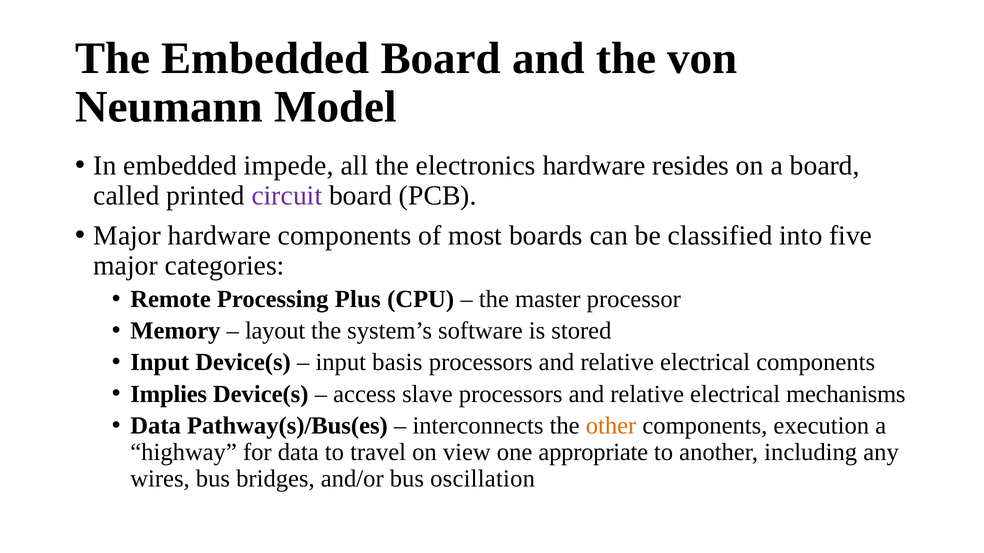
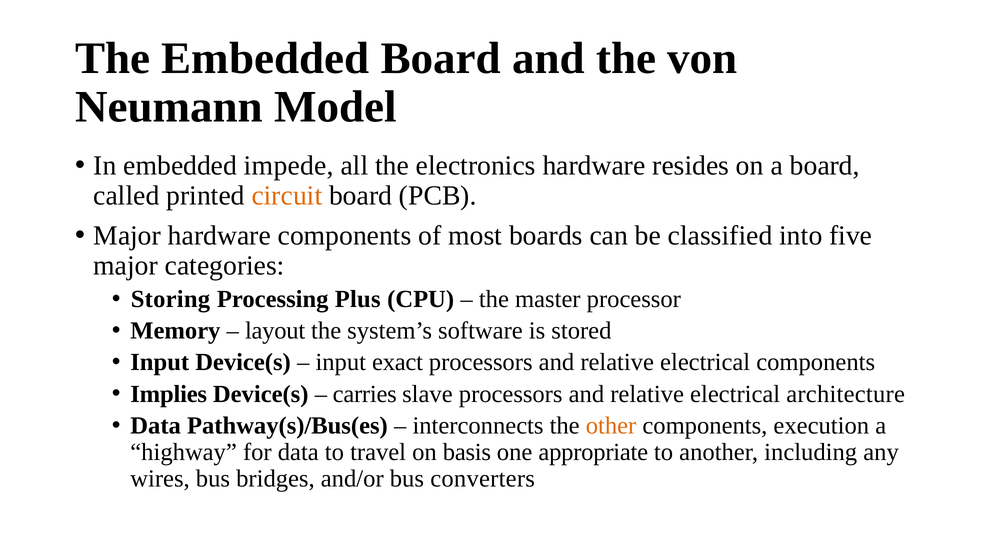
circuit colour: purple -> orange (287, 196)
Remote: Remote -> Storing (170, 299)
basis: basis -> exact (398, 363)
access: access -> carries (365, 394)
mechanisms: mechanisms -> architecture (846, 394)
view: view -> basis (467, 452)
oscillation: oscillation -> converters (483, 479)
